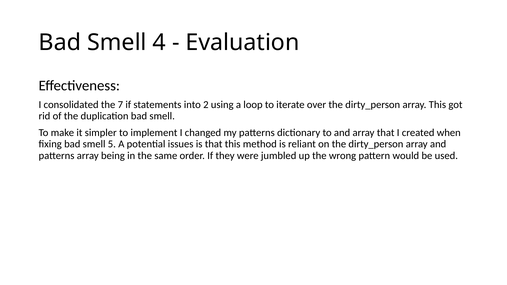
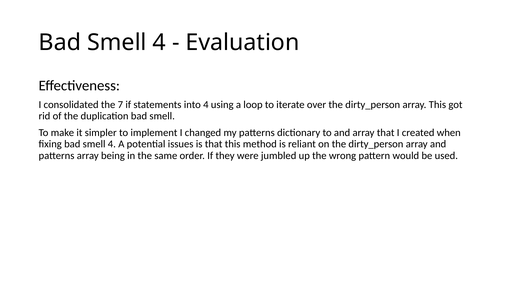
into 2: 2 -> 4 (206, 105)
fixing bad smell 5: 5 -> 4 (112, 144)
